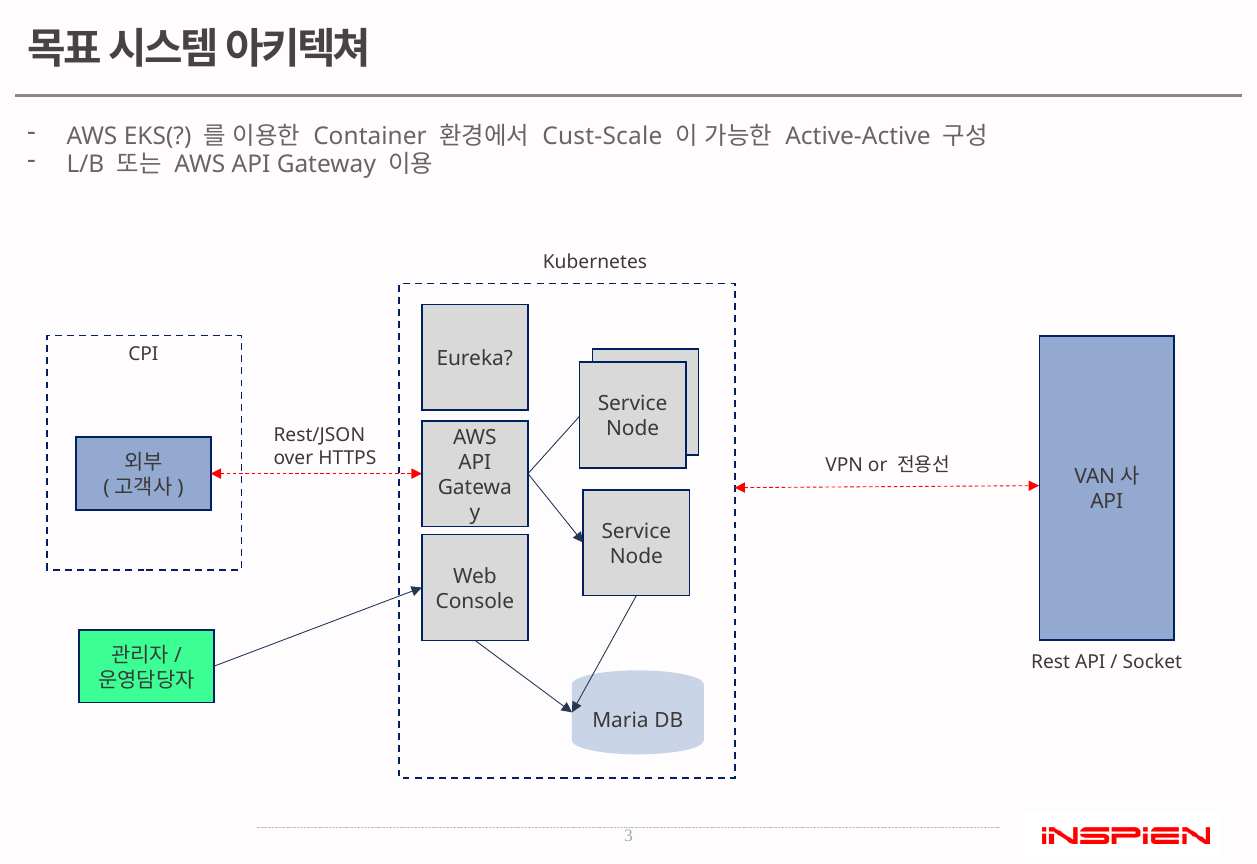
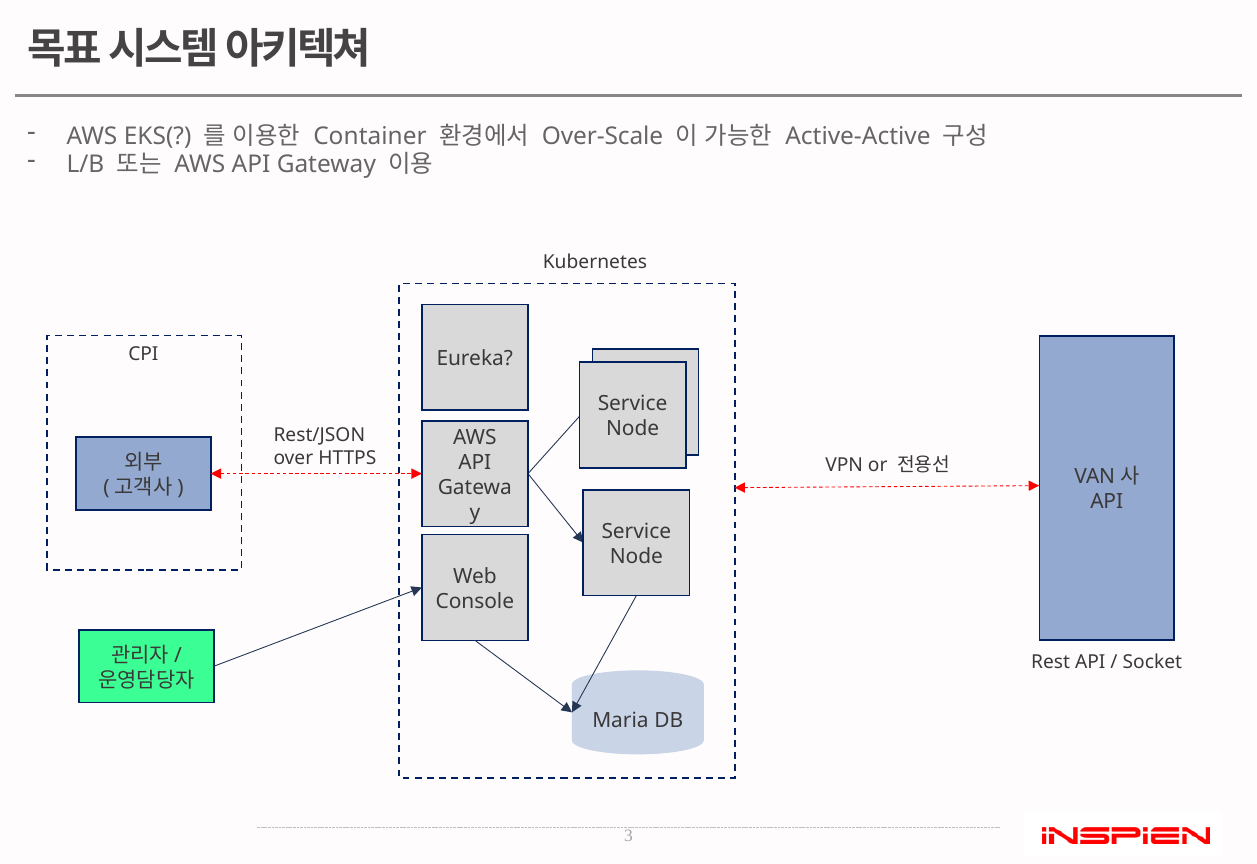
Cust-Scale: Cust-Scale -> Over-Scale (603, 137)
